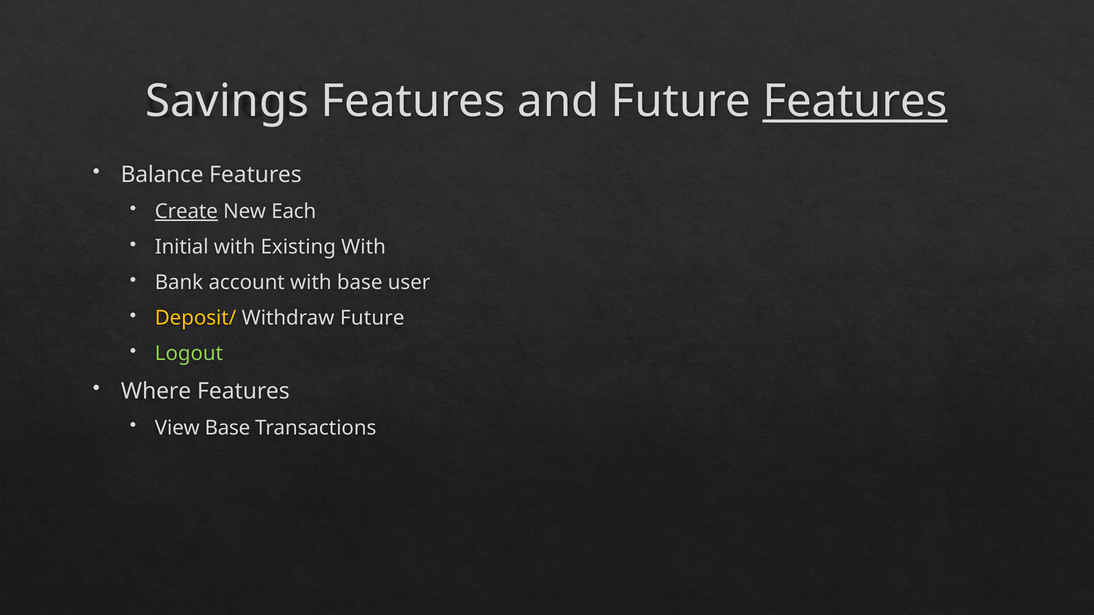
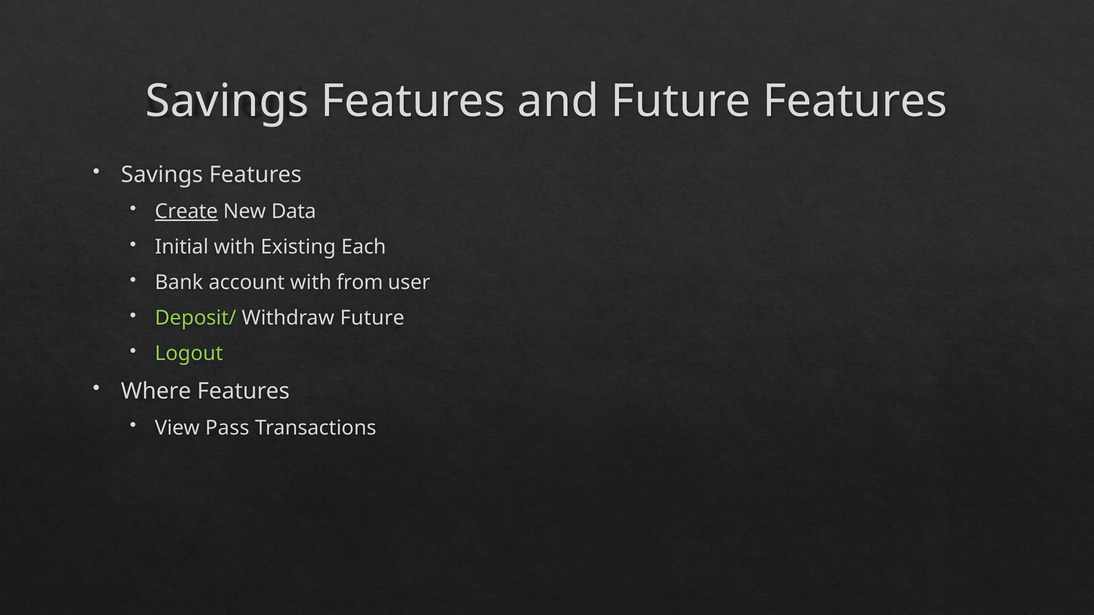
Features underline: present -> none (855, 101)
Balance: Balance -> Savings (162, 175)
Each: Each -> Data (294, 212)
Existing With: With -> Each (364, 247)
with base: base -> from (360, 283)
Deposit/ colour: yellow -> light green (196, 318)
View Base: Base -> Pass (227, 428)
